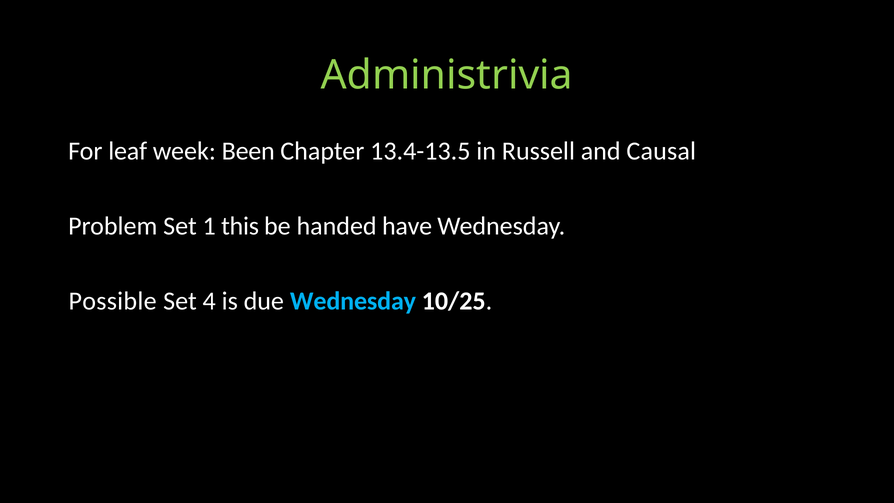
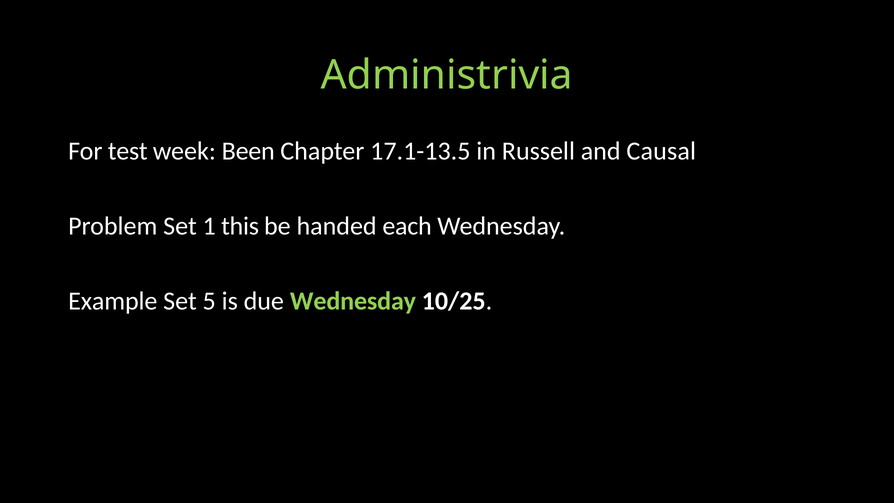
leaf: leaf -> test (128, 151)
13.4-13.5: 13.4-13.5 -> 17.1-13.5 (420, 151)
have: have -> each (407, 226)
Possible: Possible -> Example (113, 301)
4: 4 -> 5 (209, 301)
Wednesday colour: light blue -> light green (353, 301)
